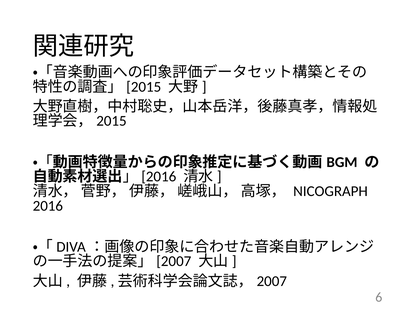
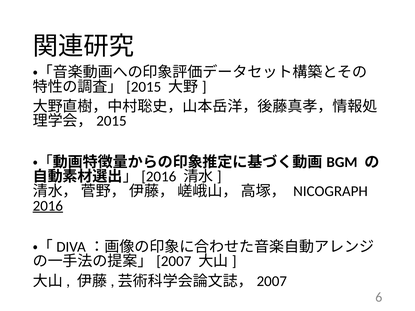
2016 underline: none -> present (48, 206)
